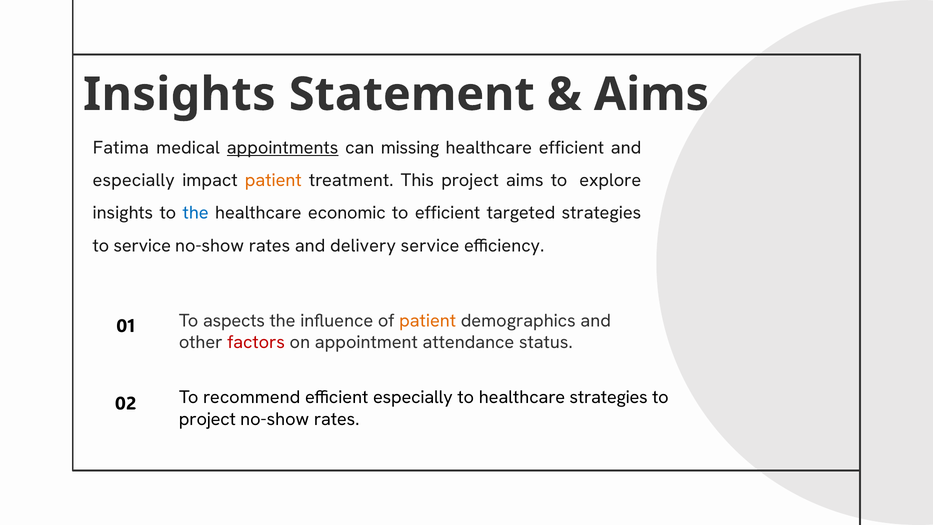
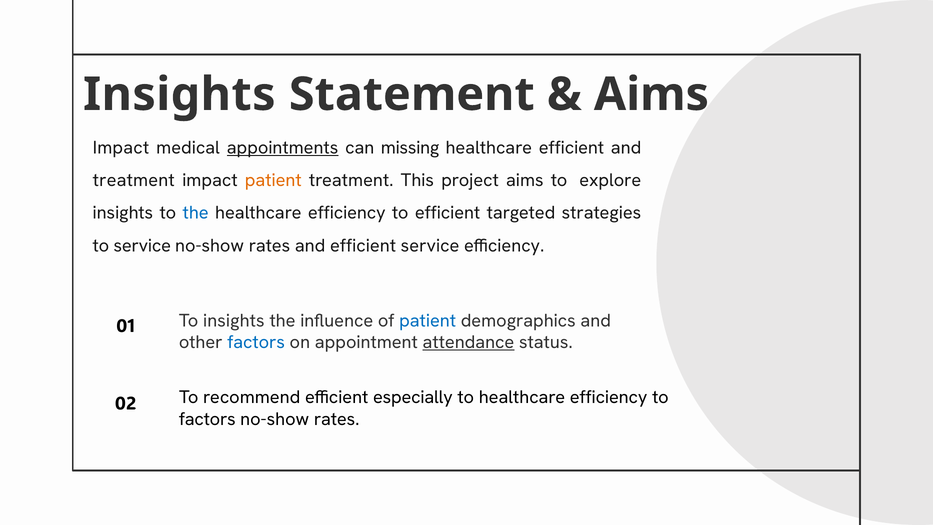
Fatima: Fatima -> Impact (121, 147)
especially: especially -> treatment (134, 180)
economic: economic -> efficiency (347, 213)
and delivery: delivery -> efficient (363, 245)
To aspects: aspects -> insights (234, 320)
patient colour: orange -> blue (428, 320)
factors colour: red -> blue (256, 342)
attendance underline: none -> present (468, 342)
to healthcare strategies: strategies -> efficiency (609, 397)
project: project -> factors (207, 419)
